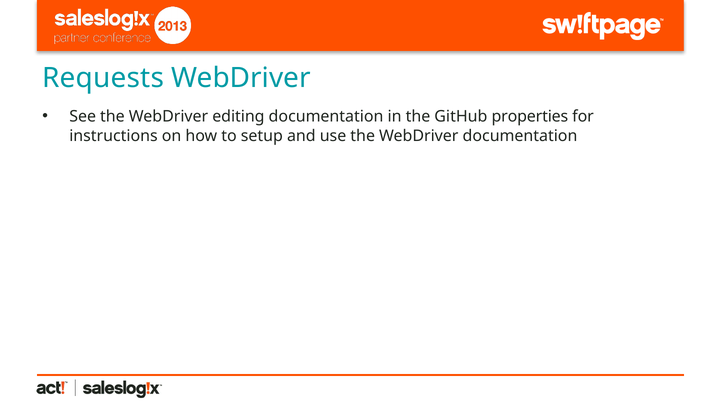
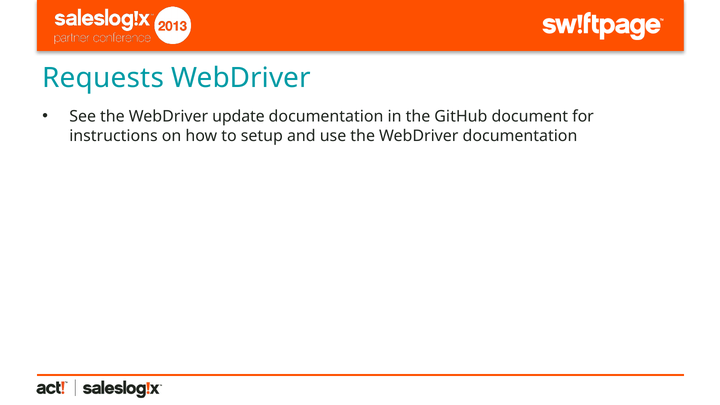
editing: editing -> update (238, 117)
properties: properties -> document (530, 117)
